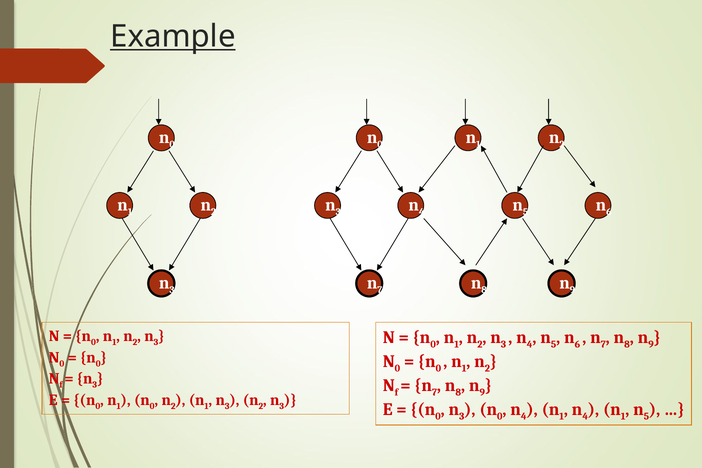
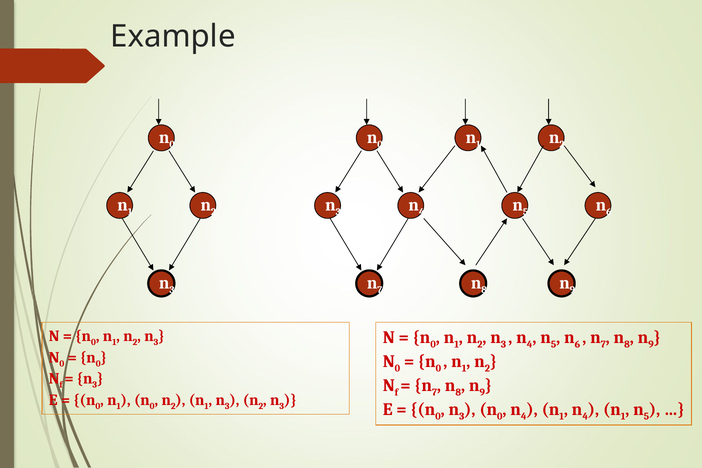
Example underline: present -> none (173, 36)
